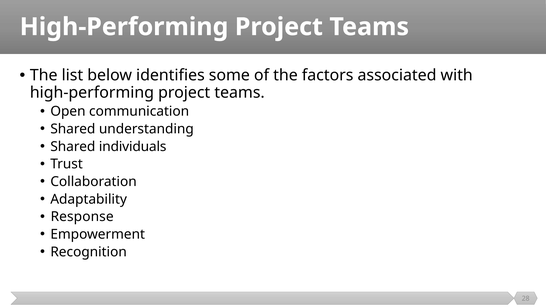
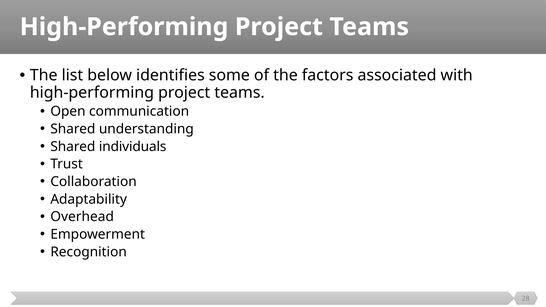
Response: Response -> Overhead (82, 217)
